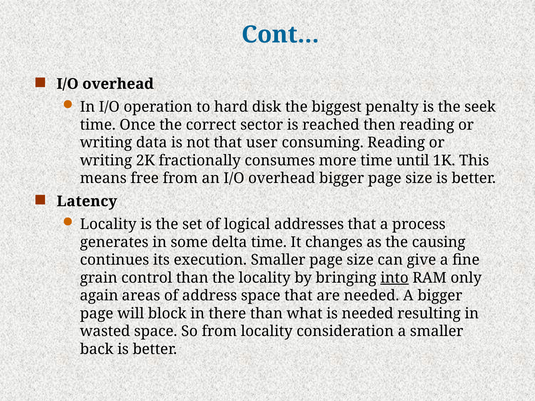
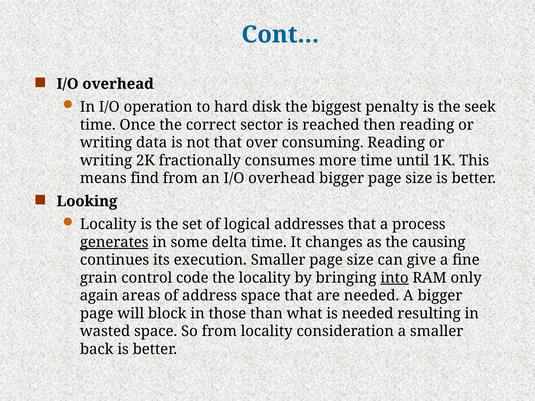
user: user -> over (262, 143)
free: free -> find (145, 178)
Latency: Latency -> Looking (87, 201)
generates underline: none -> present (114, 242)
control than: than -> code (192, 278)
there: there -> those (227, 314)
